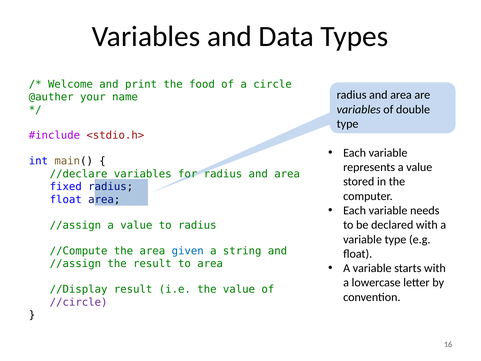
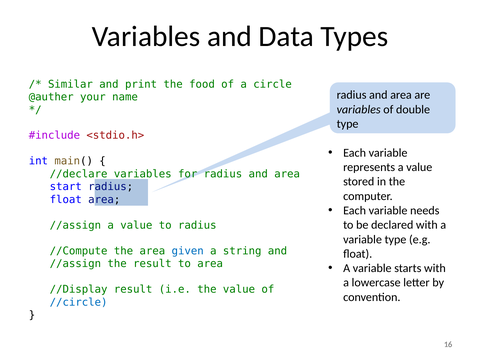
Welcome: Welcome -> Similar (70, 84)
fixed: fixed -> start (66, 187)
//circle colour: purple -> blue (79, 302)
